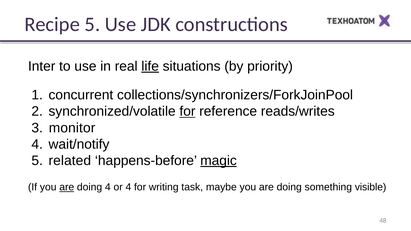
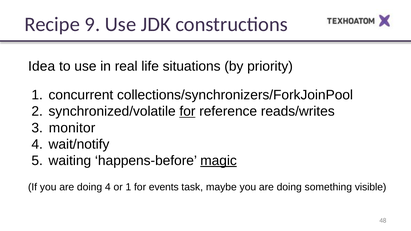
Recipe 5: 5 -> 9 (92, 24)
Inter: Inter -> Idea (42, 66)
life underline: present -> none (150, 66)
related: related -> waiting (70, 161)
are underline: present -> none (67, 187)
or 4: 4 -> 1 (128, 187)
writing: writing -> events (164, 187)
